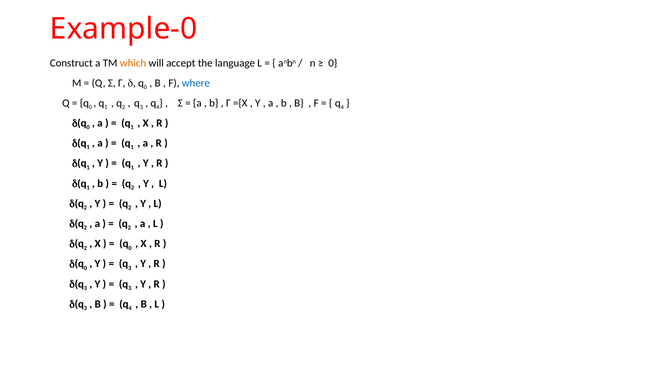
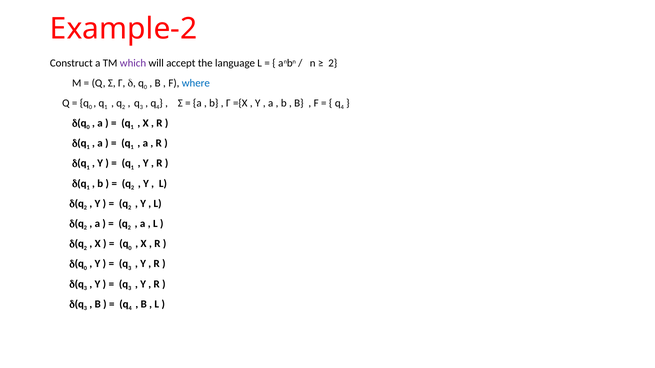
Example-0: Example-0 -> Example-2 (124, 29)
which colour: orange -> purple (133, 63)
0: 0 -> 2 (333, 63)
